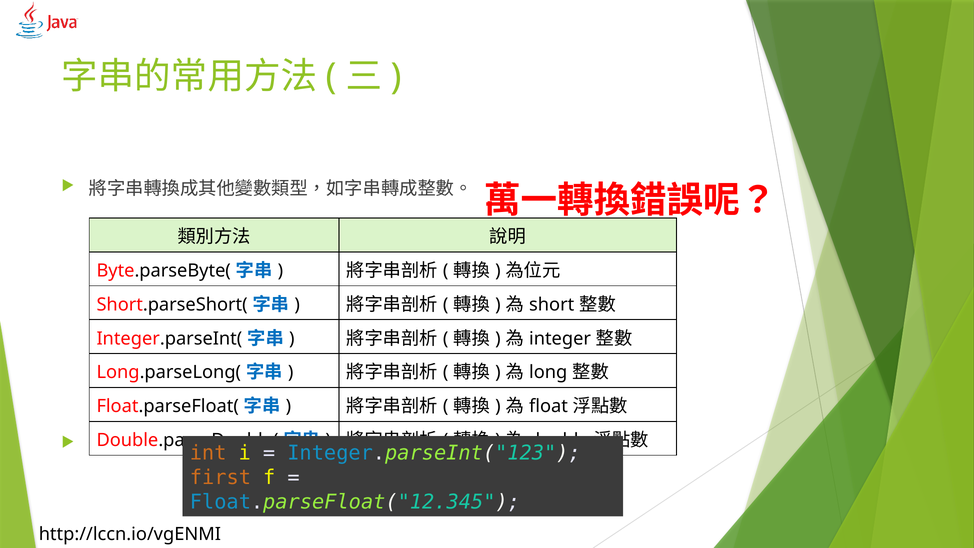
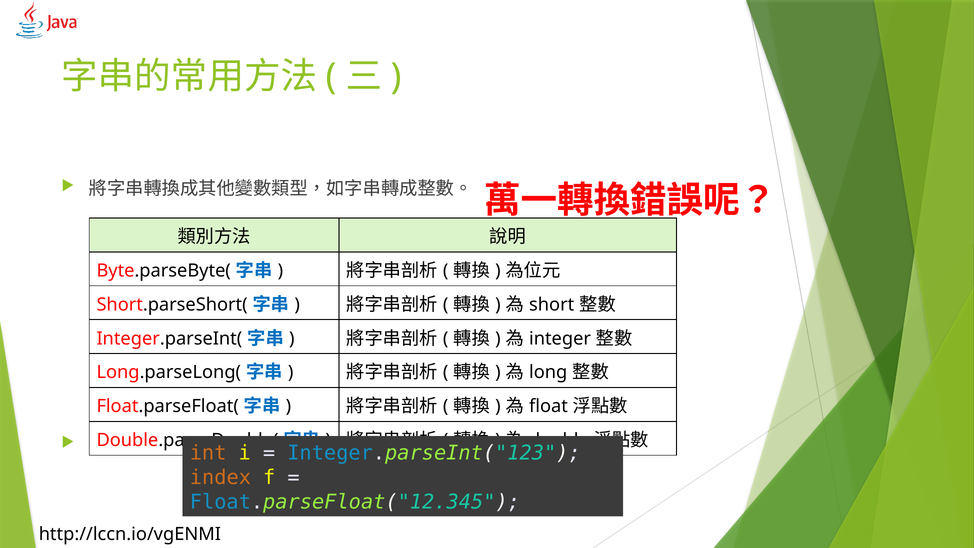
first: first -> index (220, 477)
